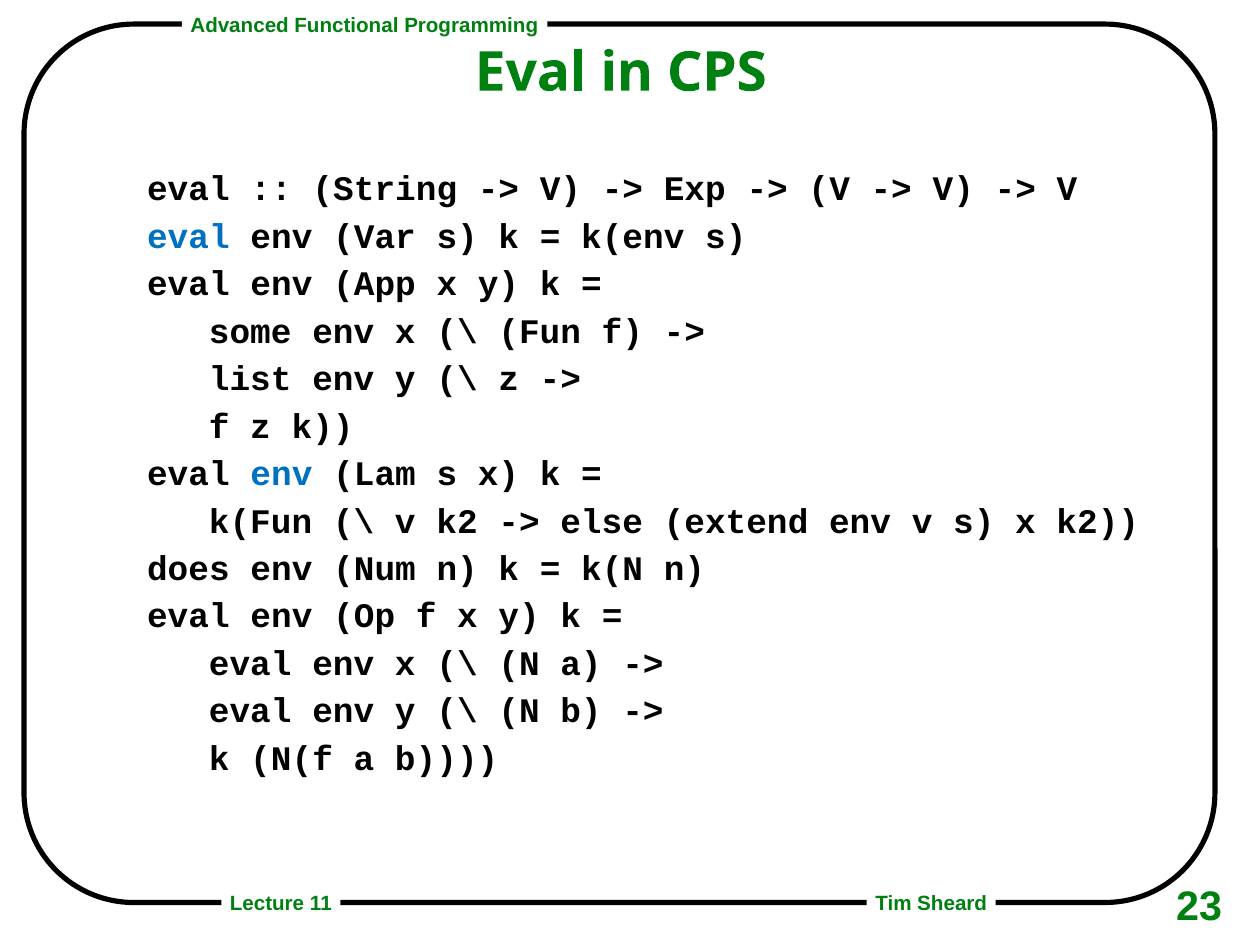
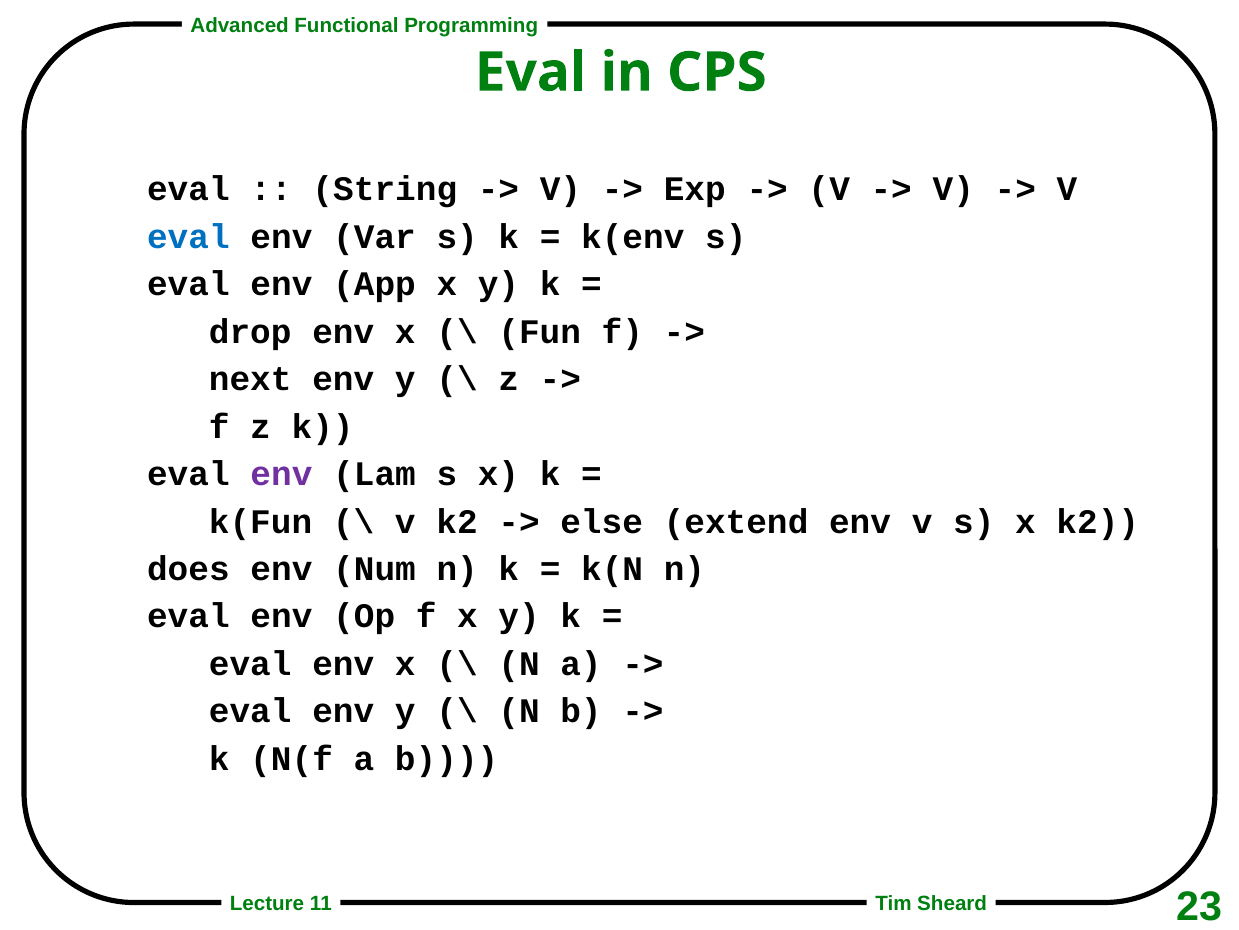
some: some -> drop (250, 332)
list: list -> next (250, 379)
env colour: blue -> purple (281, 474)
